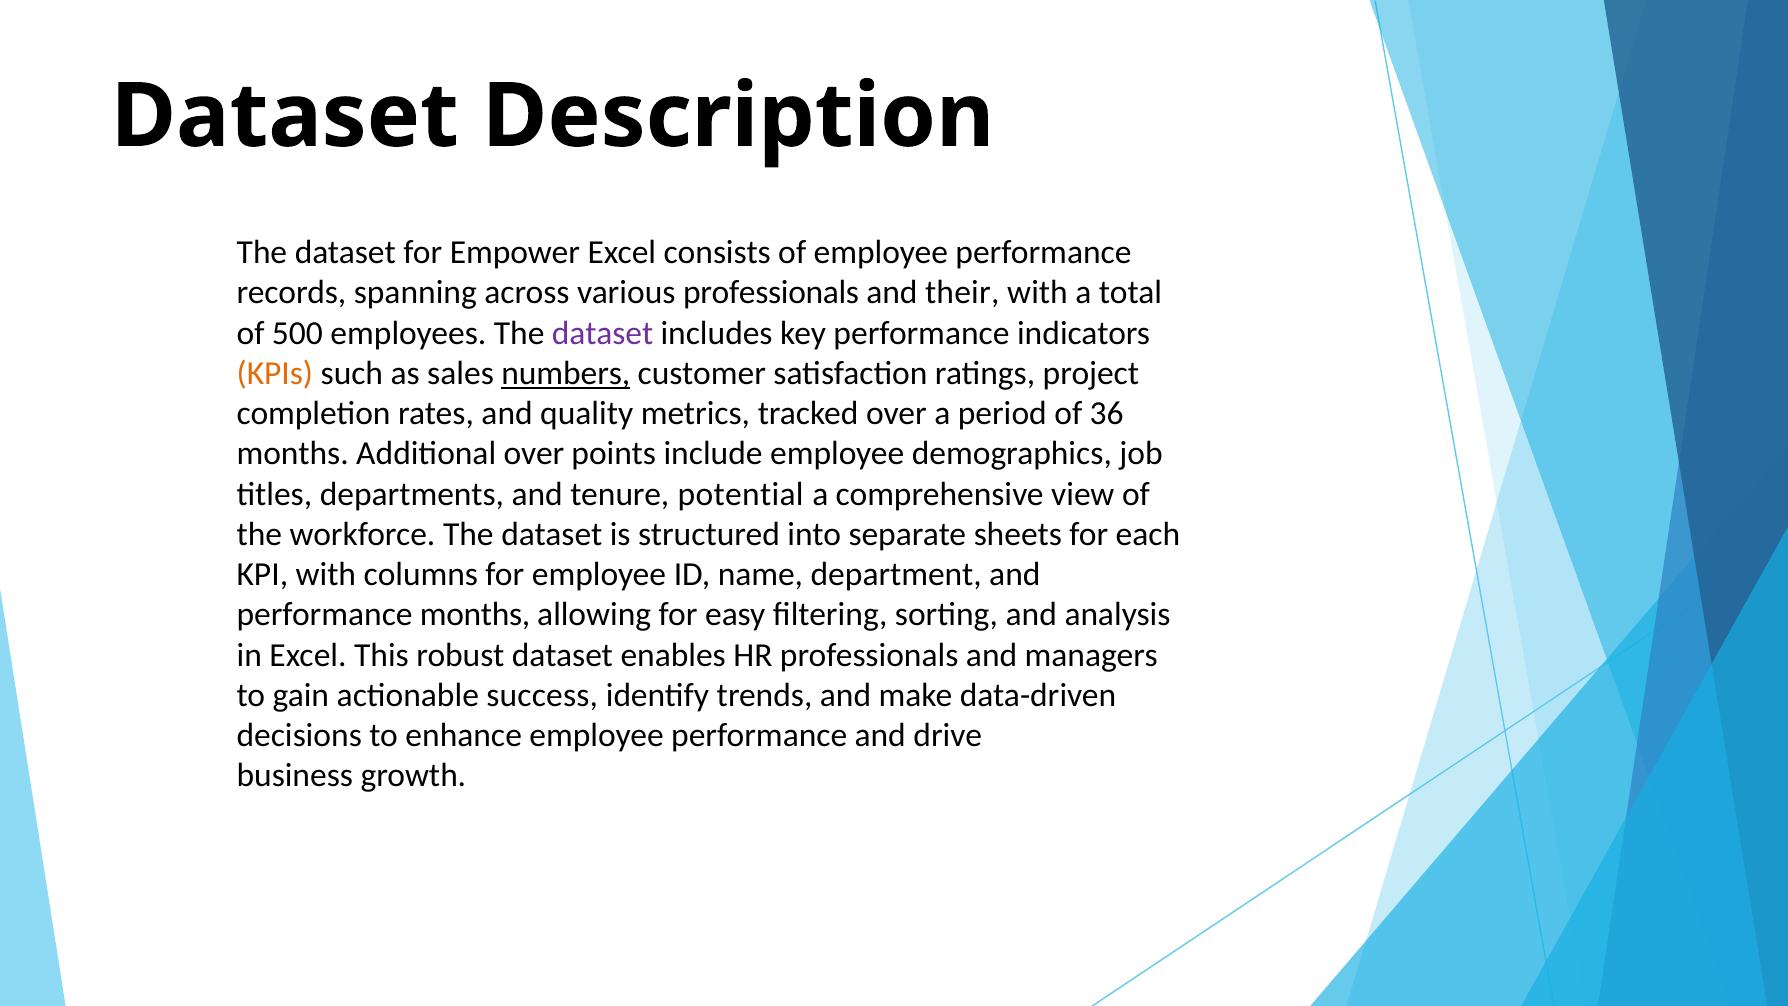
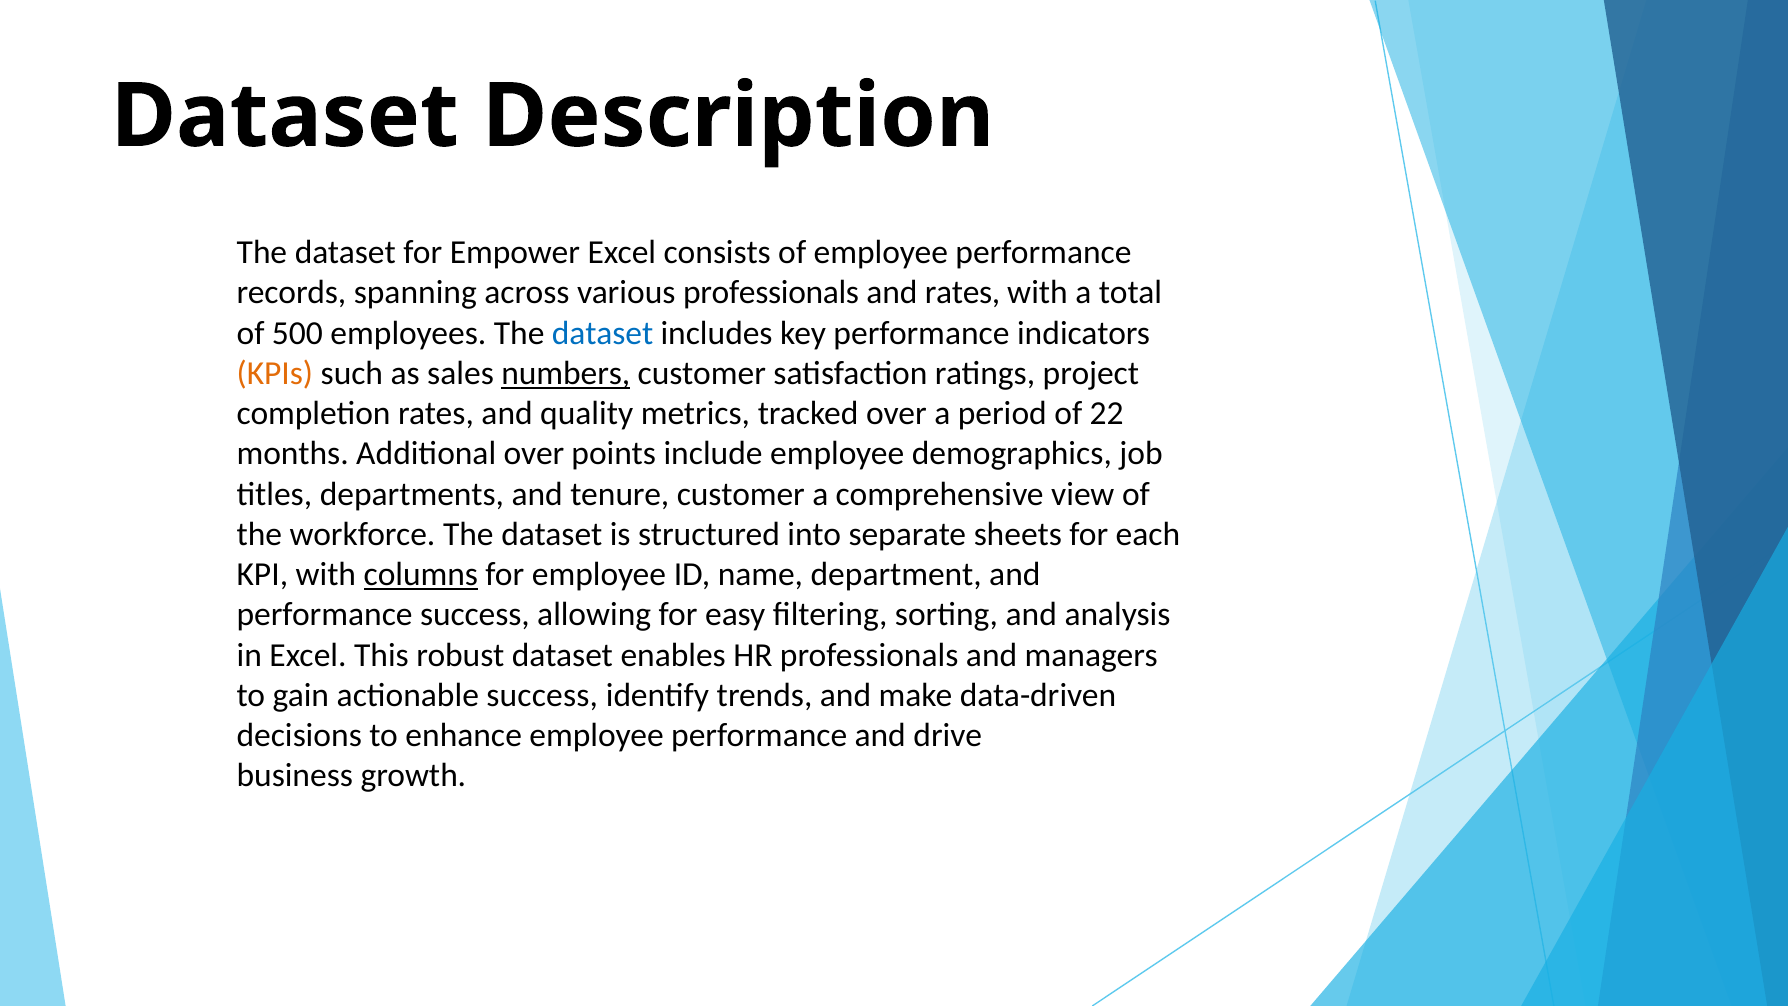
and their: their -> rates (963, 293)
dataset colour: purple -> blue (603, 333)
36: 36 -> 22 (1107, 413)
tenure potential: potential -> customer (741, 494)
columns underline: none -> present (421, 574)
performance months: months -> success (475, 615)
